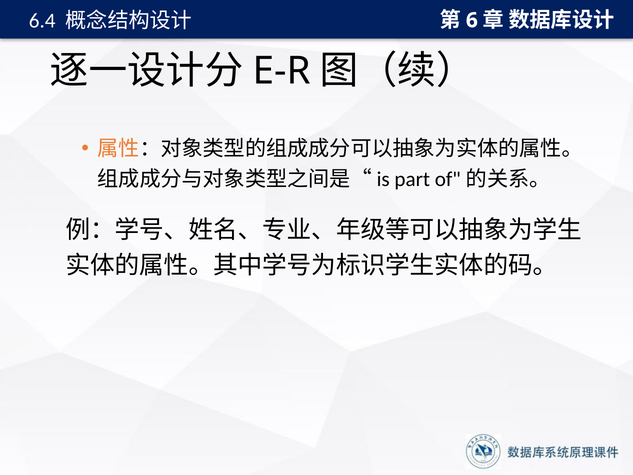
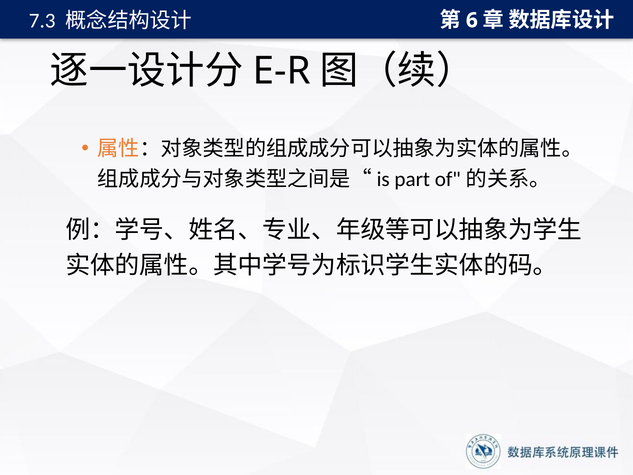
6.4: 6.4 -> 7.3 (42, 21)
